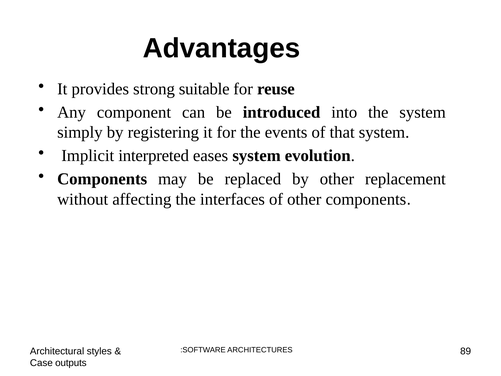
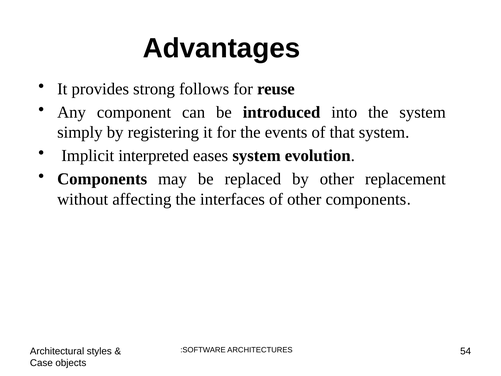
suitable: suitable -> follows (204, 89)
89: 89 -> 54 (466, 351)
outputs: outputs -> objects (71, 363)
